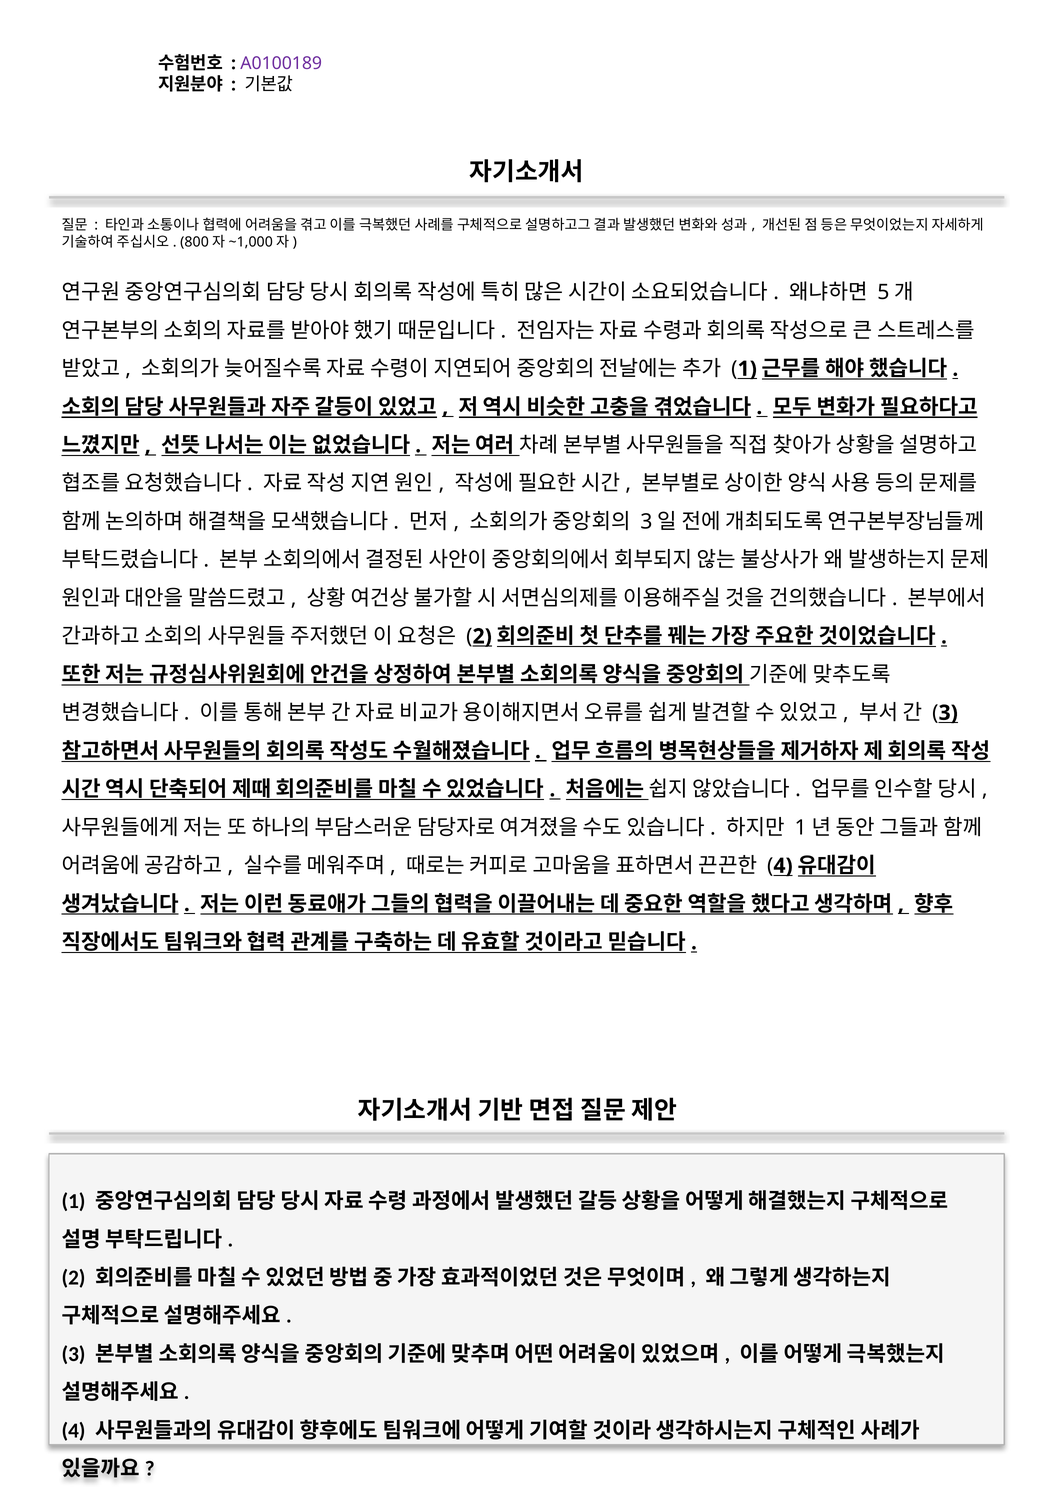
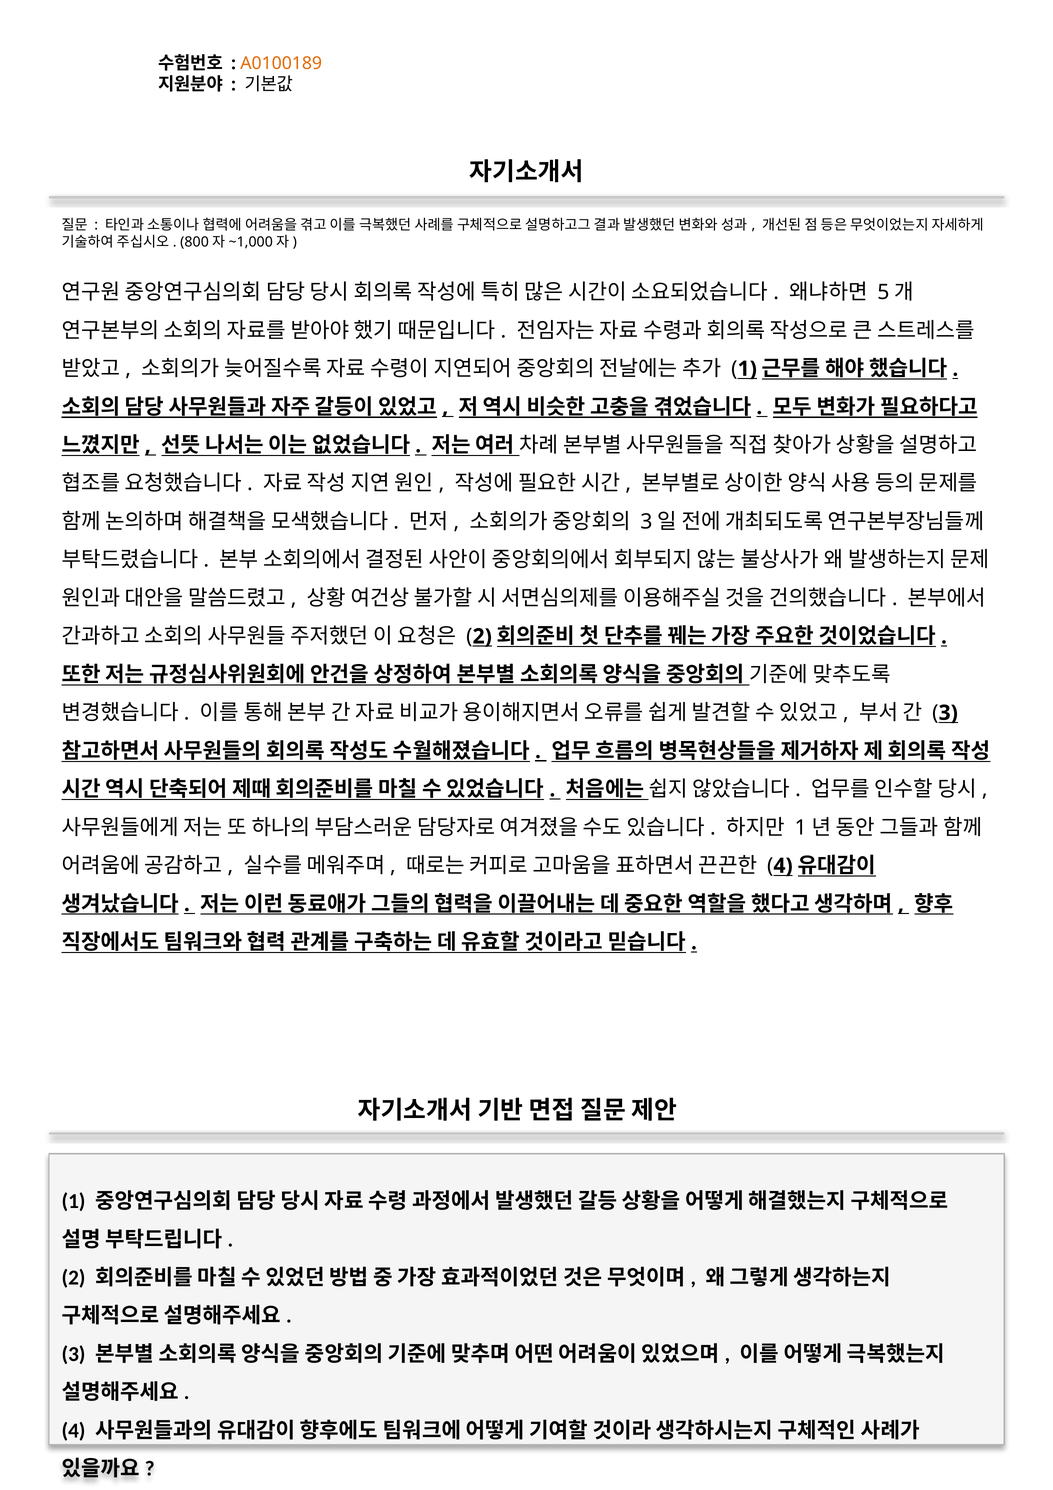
A0100189 colour: purple -> orange (281, 63)
